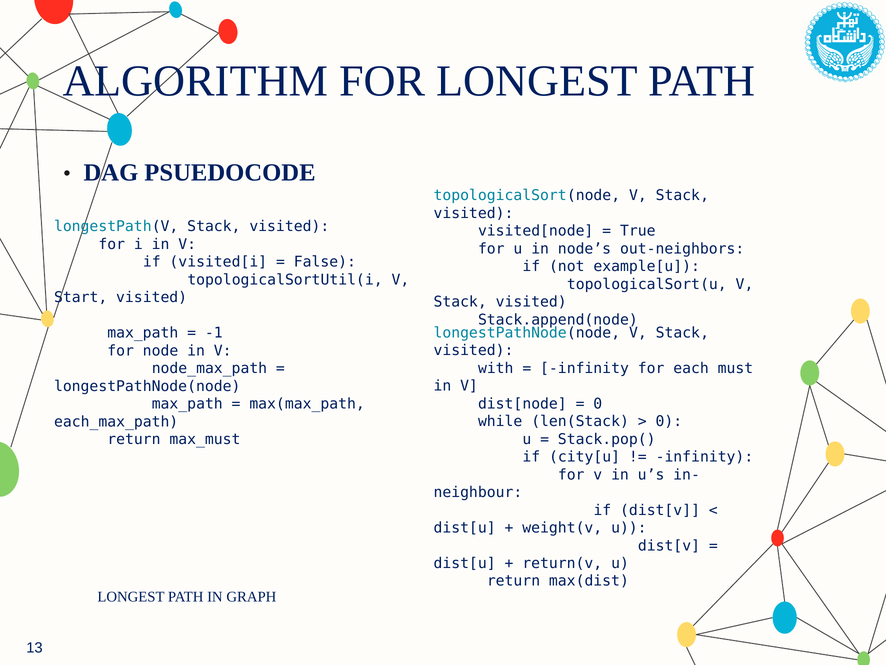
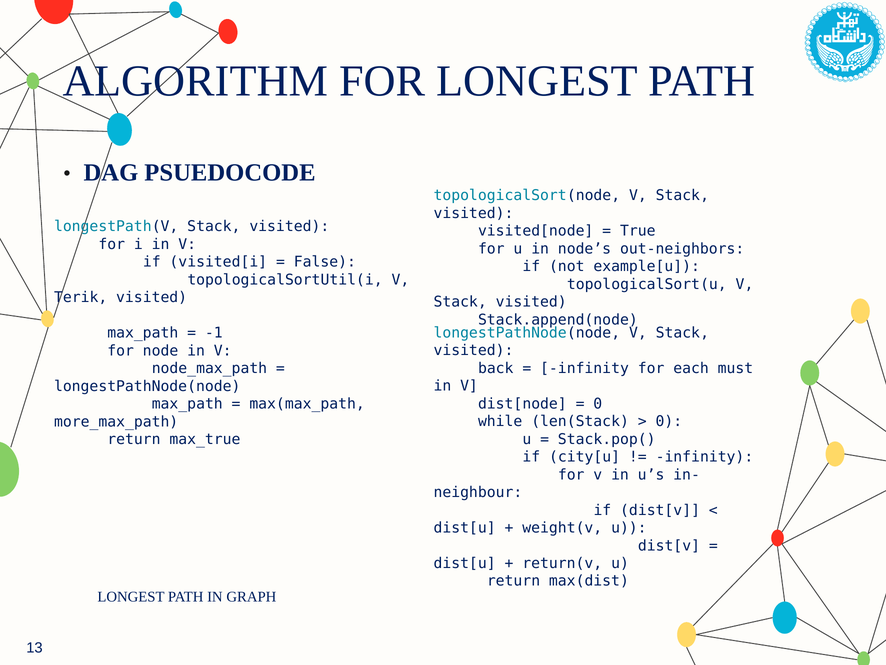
Start: Start -> Terik (81, 297)
with: with -> back (496, 368)
each_max_path: each_max_path -> more_max_path (116, 421)
max_must: max_must -> max_true (205, 439)
